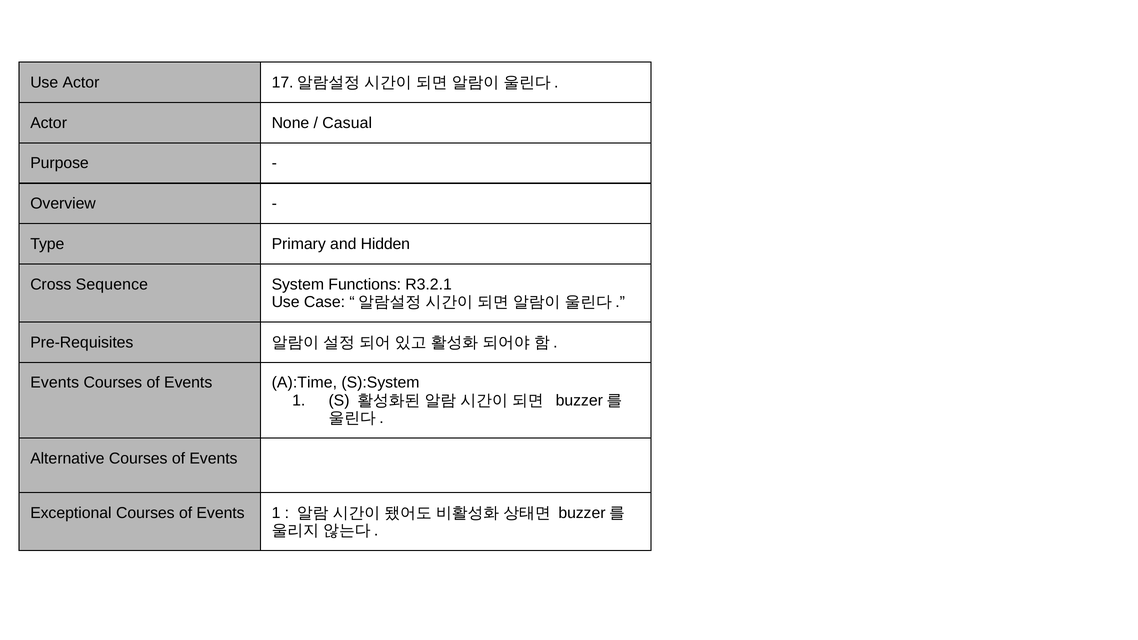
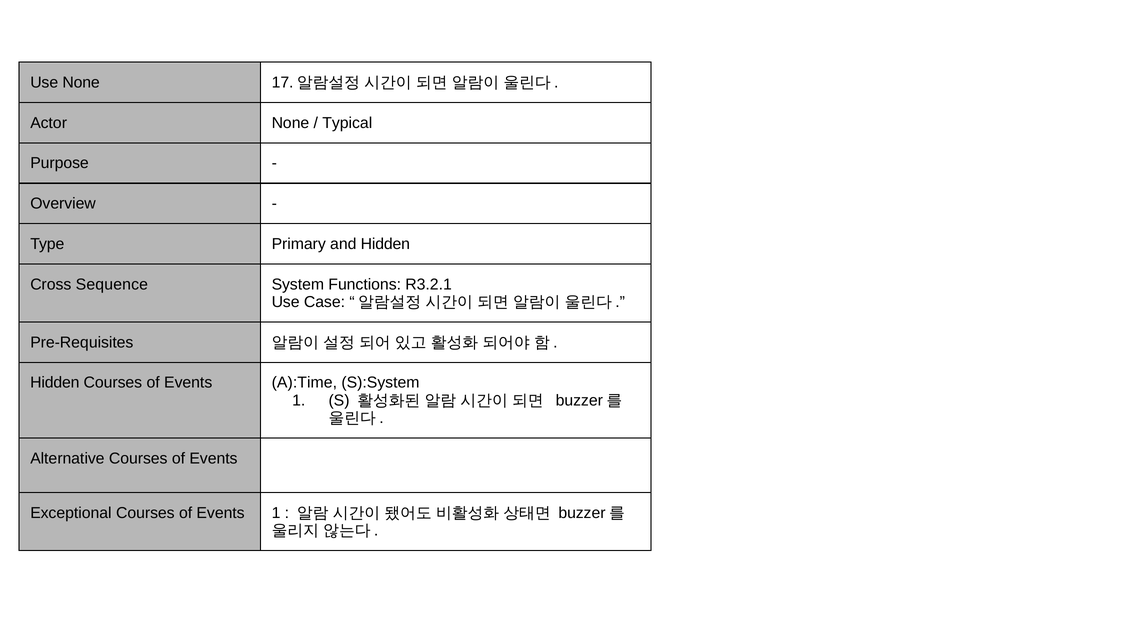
Use Actor: Actor -> None (81, 83)
Casual: Casual -> Typical (347, 123)
Events: Events -> Hidden (55, 383)
